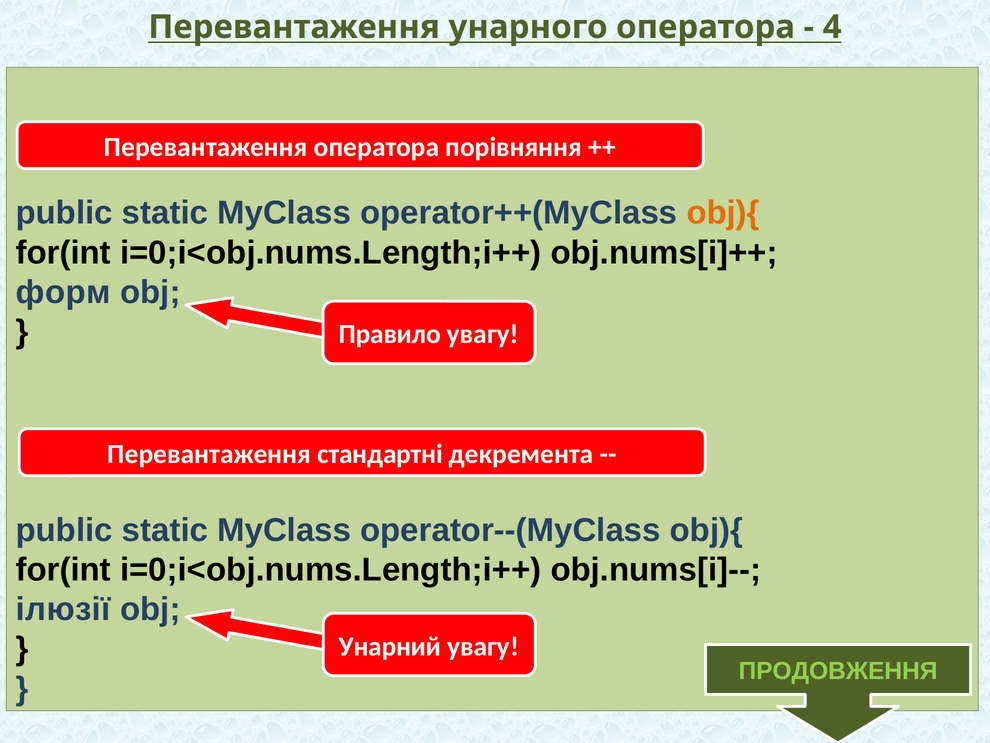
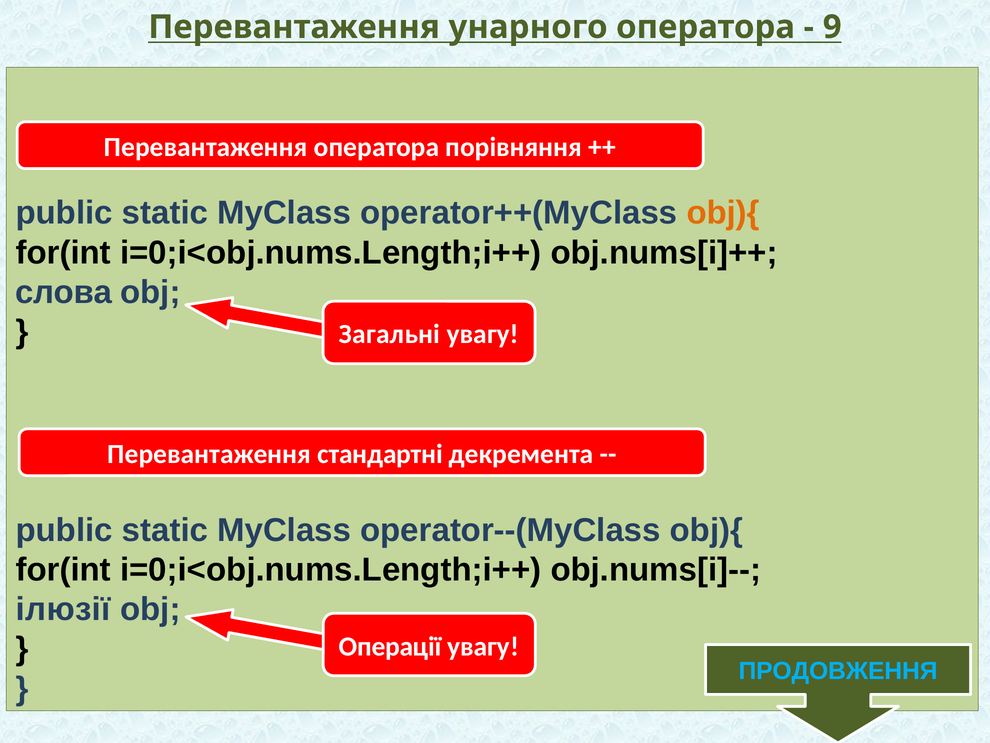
4: 4 -> 9 (832, 27)
форм: форм -> слова (63, 292)
Правило: Правило -> Загальні (390, 334)
Унарний: Унарний -> Операції (390, 646)
ПРОДОВЖЕННЯ colour: light green -> light blue (838, 671)
